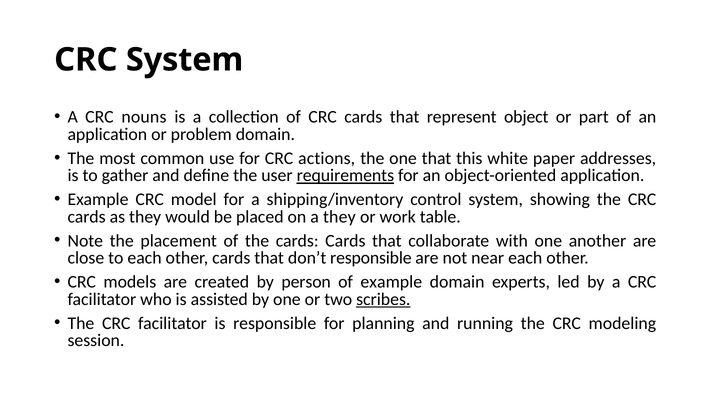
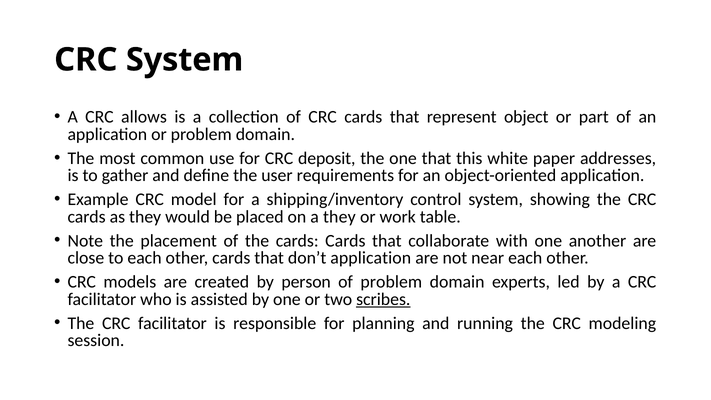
nouns: nouns -> allows (144, 117)
actions: actions -> deposit (327, 158)
requirements underline: present -> none (345, 176)
don’t responsible: responsible -> application (371, 258)
of example: example -> problem (391, 282)
